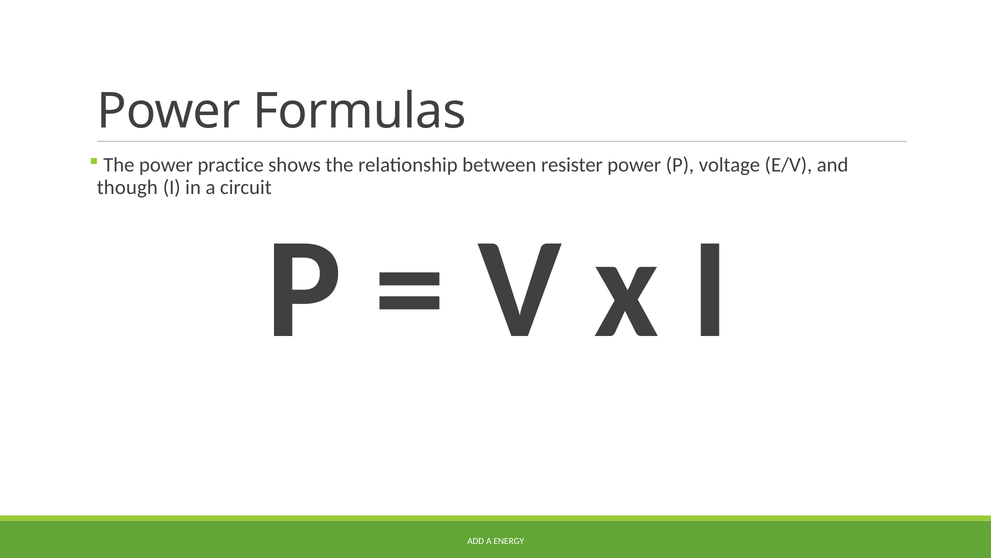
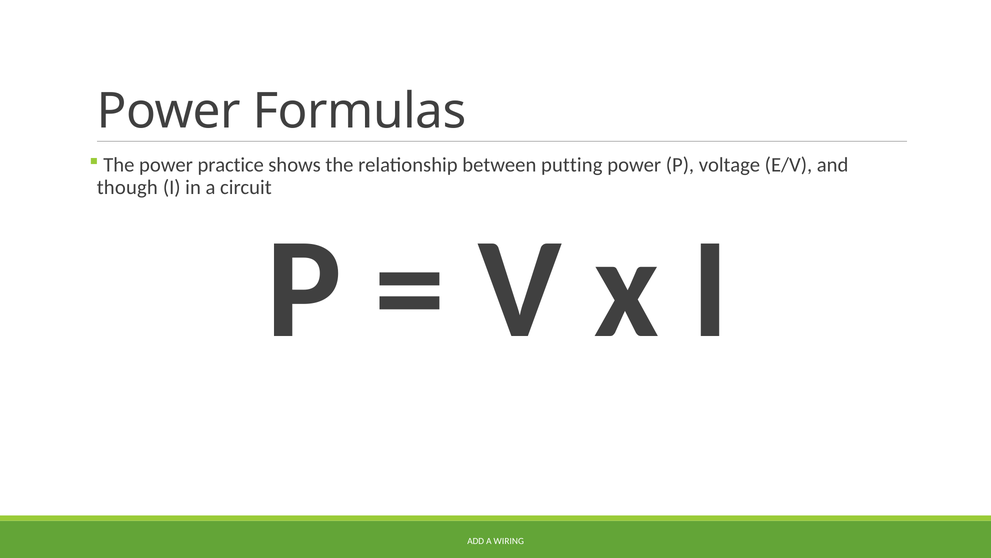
resister: resister -> putting (572, 165)
ENERGY: ENERGY -> WIRING (509, 540)
